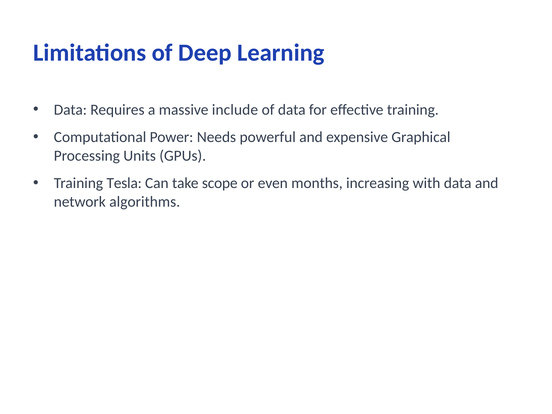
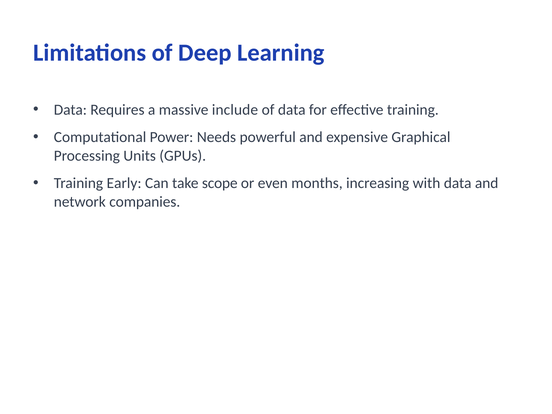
Tesla: Tesla -> Early (124, 183)
algorithms: algorithms -> companies (145, 202)
